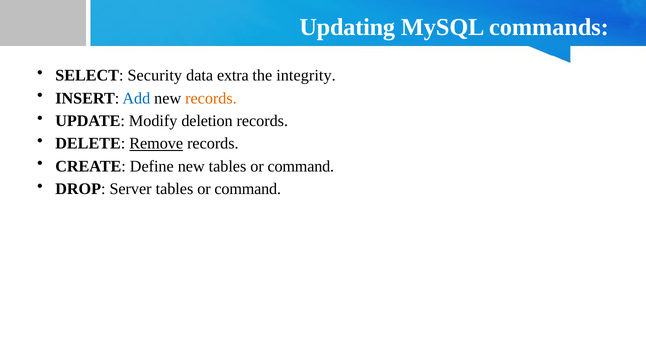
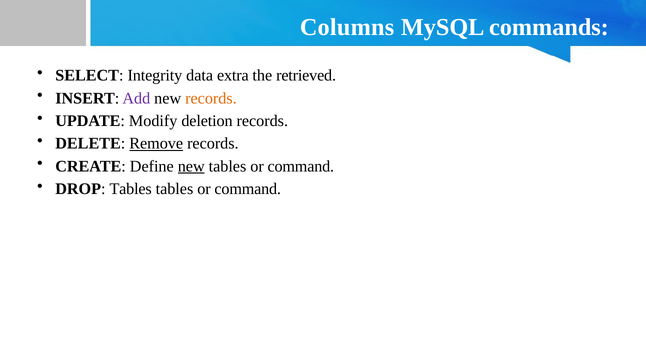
Updating: Updating -> Columns (347, 27)
Security: Security -> Integrity (155, 75)
integrity: integrity -> retrieved (306, 75)
Add colour: blue -> purple (136, 98)
new underline: none -> present (191, 166)
DROP Server: Server -> Tables (131, 189)
